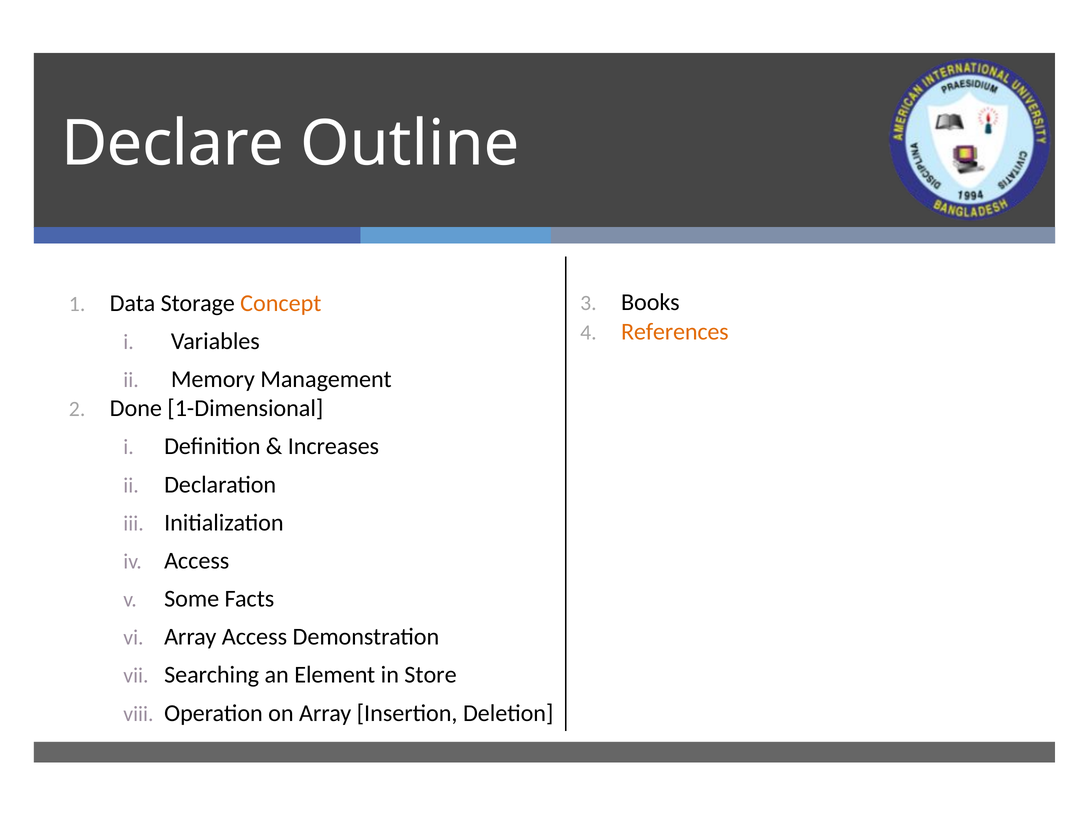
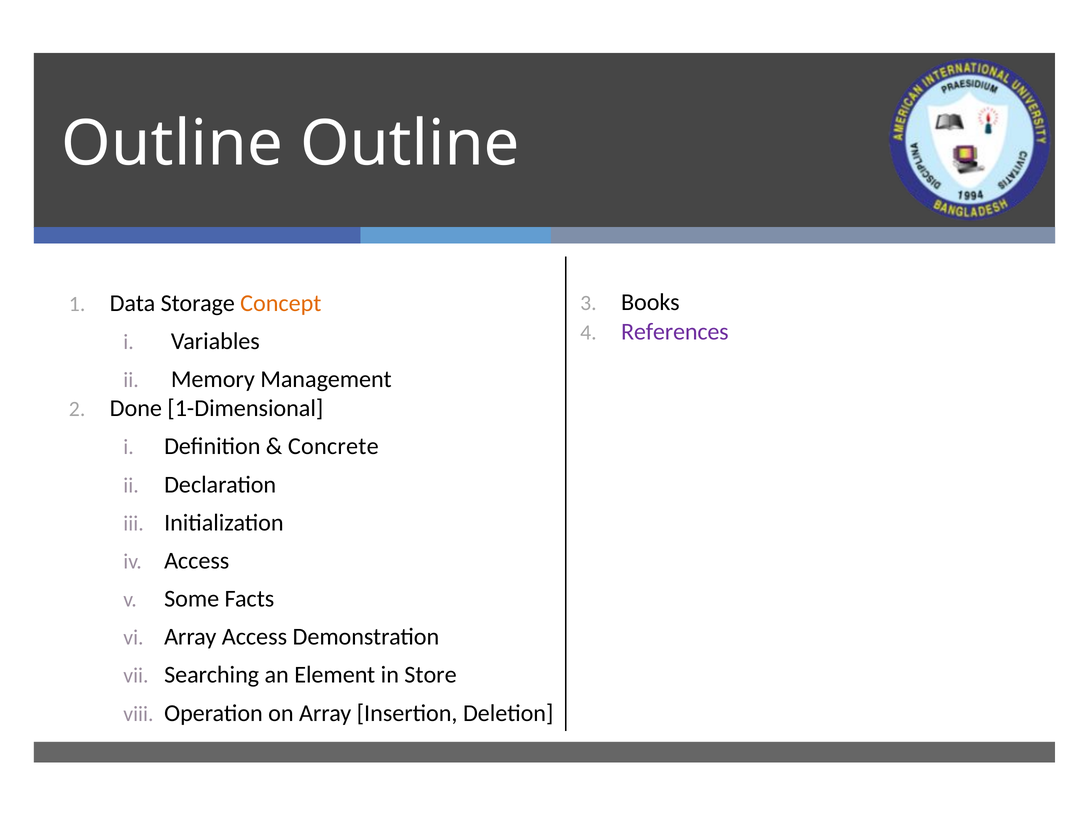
Declare: Declare -> Outline (172, 144)
References colour: orange -> purple (675, 332)
Increases: Increases -> Concrete (333, 446)
